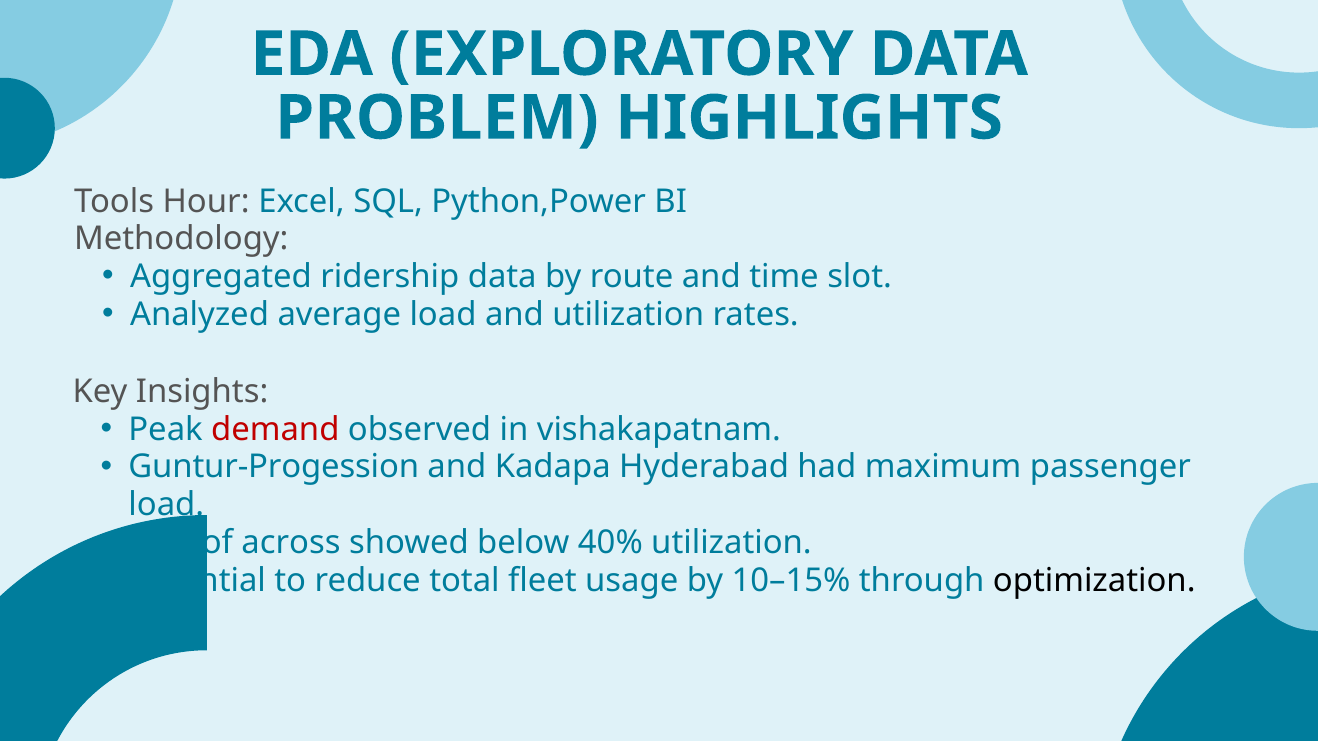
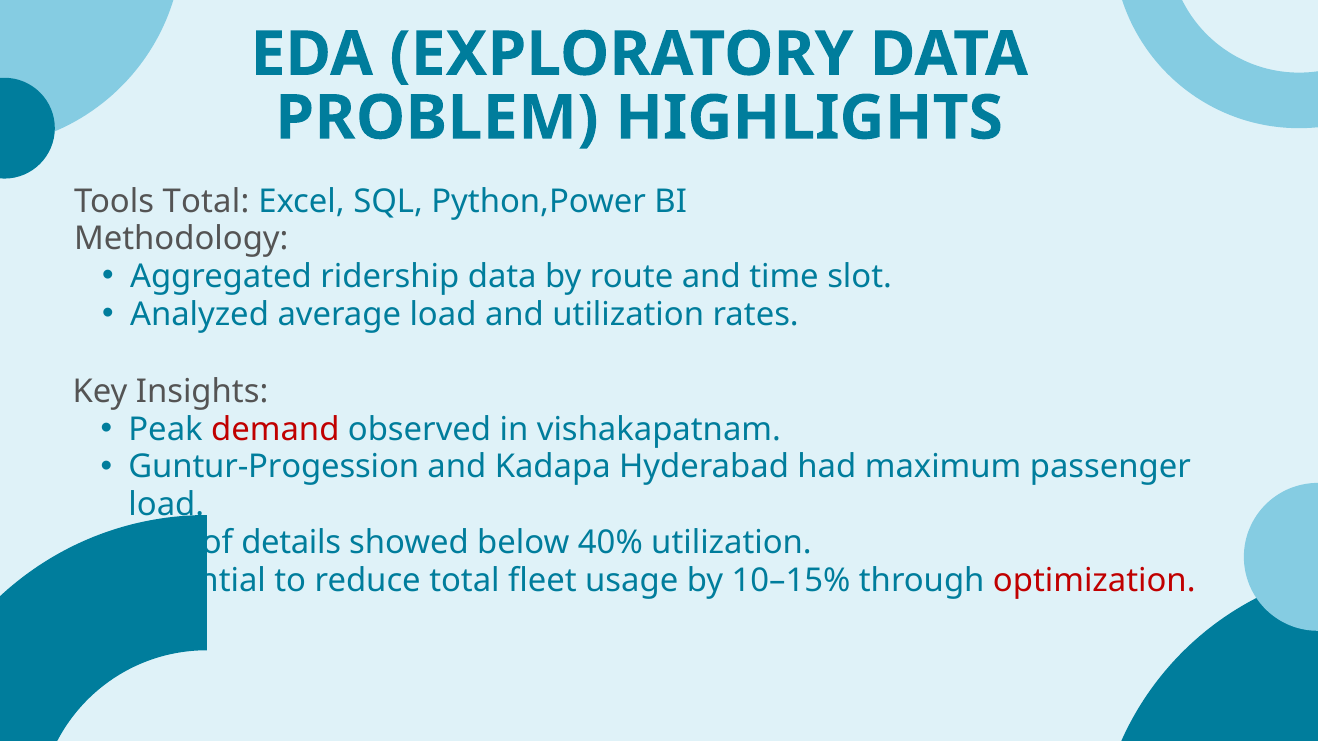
Tools Hour: Hour -> Total (206, 201)
across: across -> details (291, 543)
optimization colour: black -> red (1094, 581)
